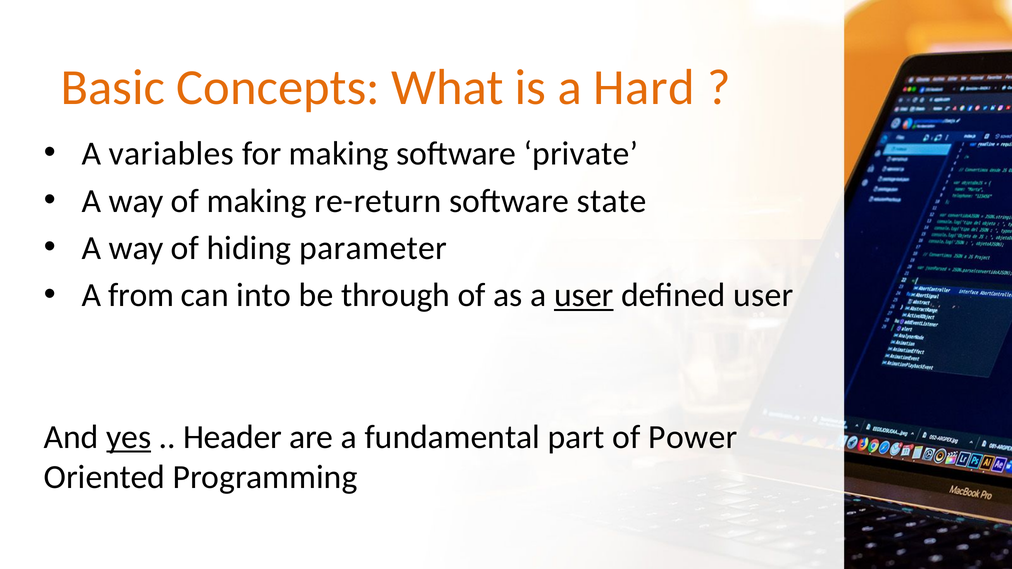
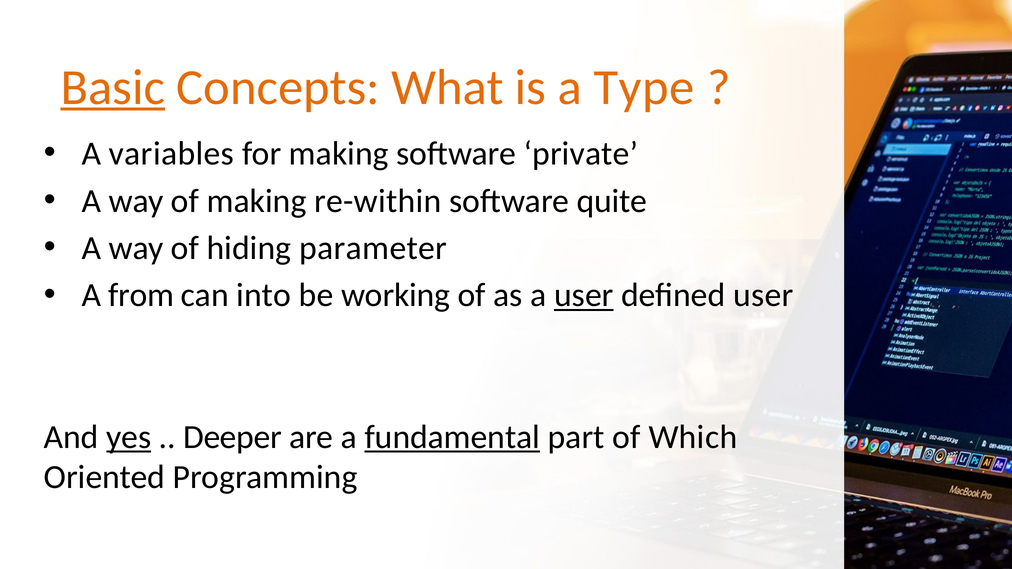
Basic underline: none -> present (113, 87)
Hard: Hard -> Type (644, 87)
re-return: re-return -> re-within (378, 201)
state: state -> quite (612, 201)
through: through -> working (396, 295)
Header: Header -> Deeper (233, 437)
fundamental underline: none -> present (452, 437)
Power: Power -> Which (693, 437)
